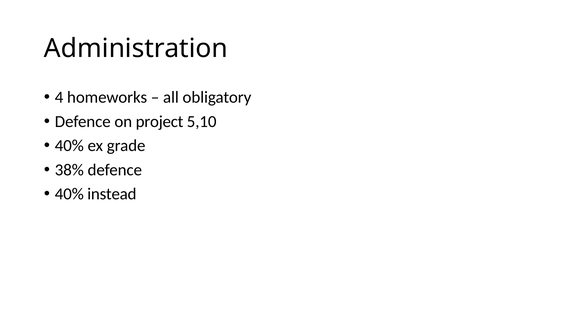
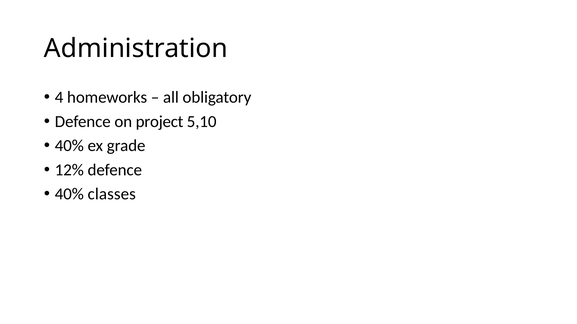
38%: 38% -> 12% (69, 170)
instead: instead -> classes (112, 194)
